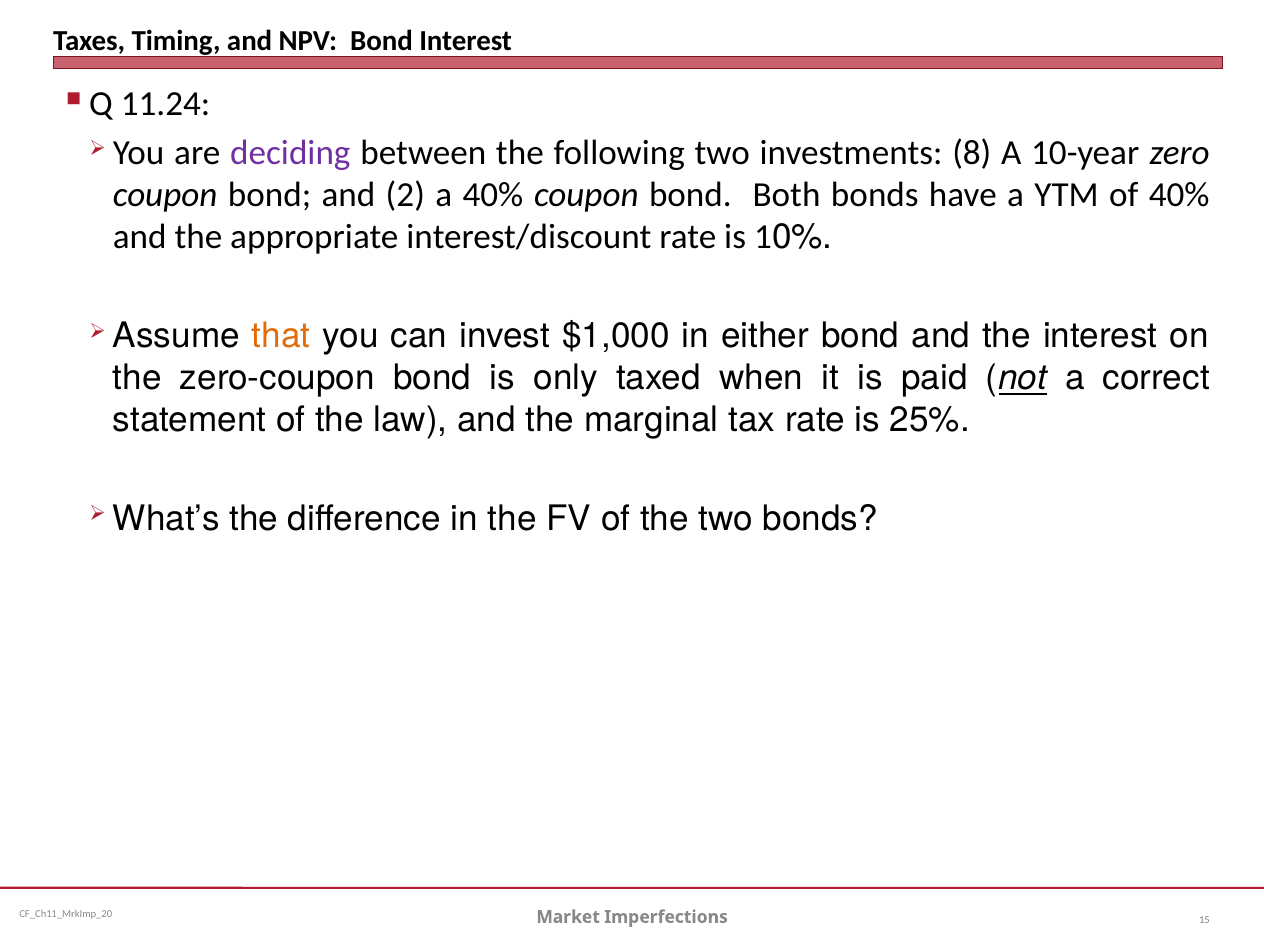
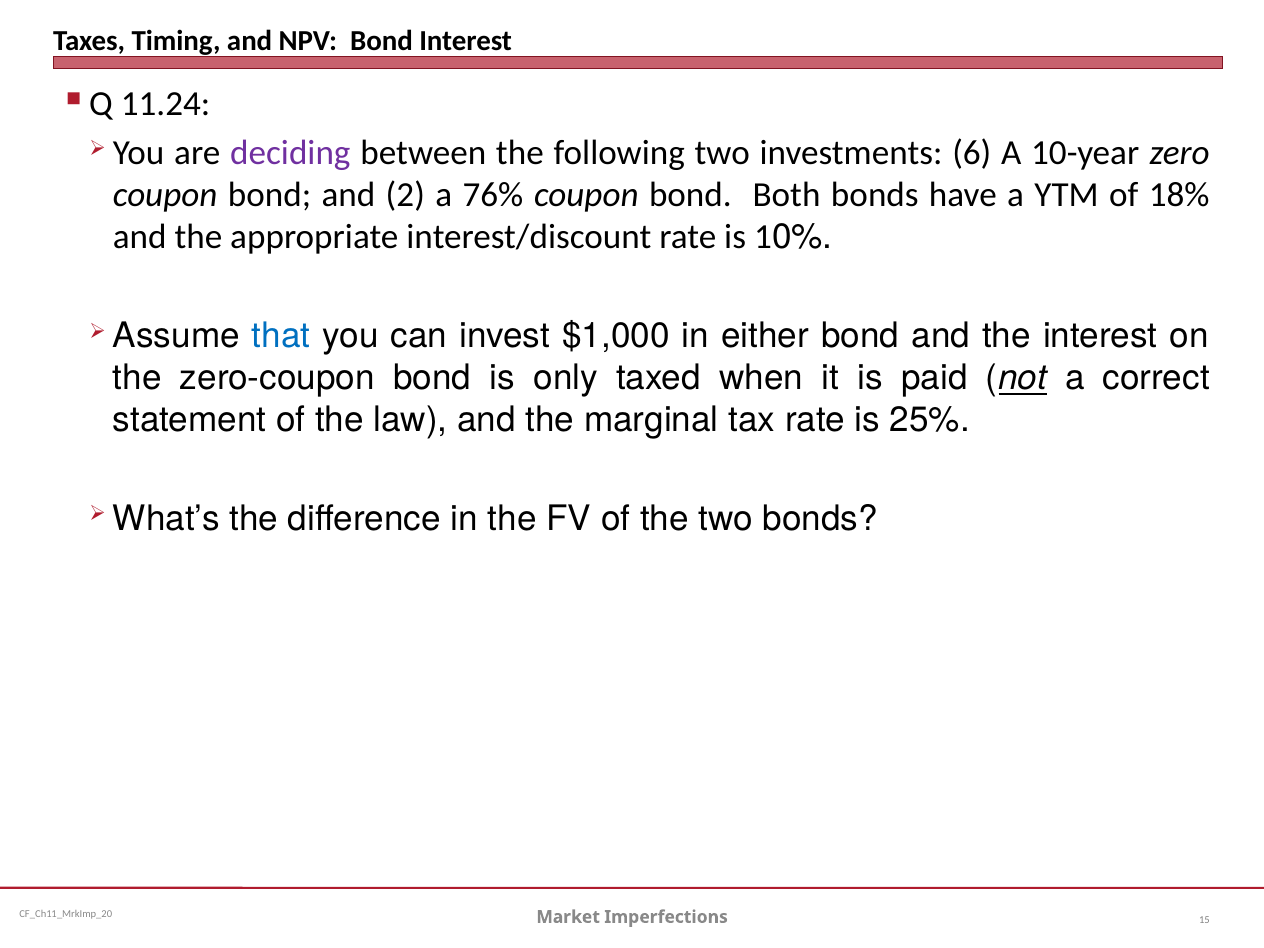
8: 8 -> 6 (972, 153)
a 40%: 40% -> 76% (493, 195)
of 40%: 40% -> 18% (1179, 195)
that colour: orange -> blue (281, 336)
